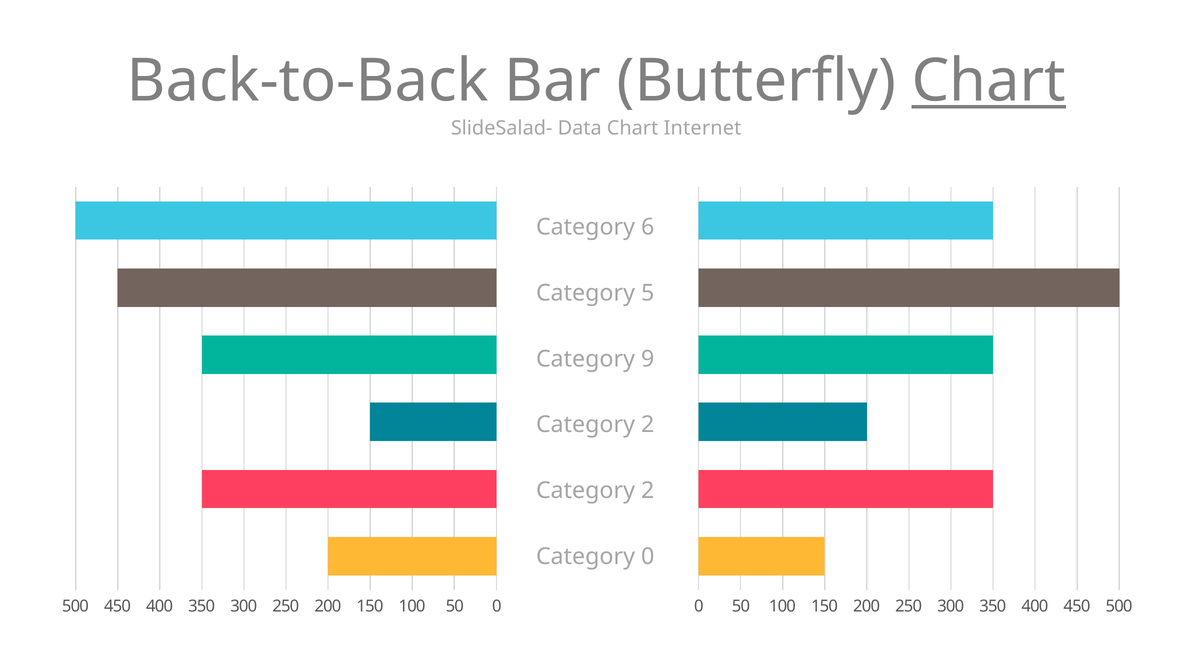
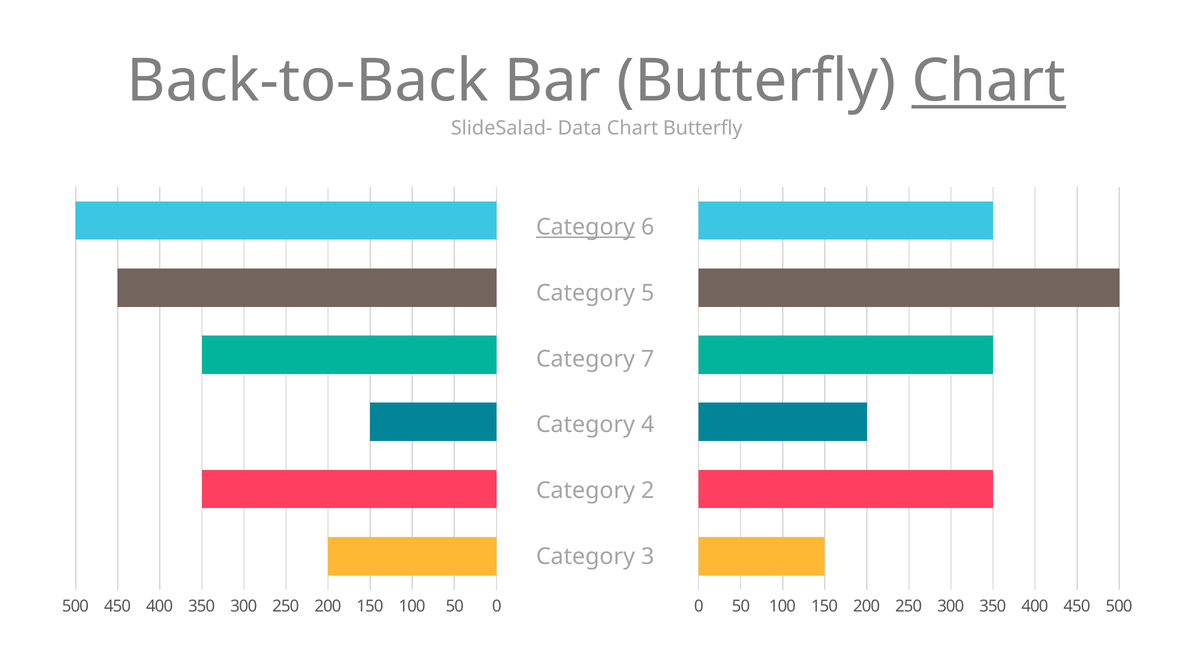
Chart Internet: Internet -> Butterfly (703, 128)
Category underline: none -> present (586, 227)
9: 9 -> 7 (648, 359)
2: 2 -> 4 (648, 425)
Category 0: 0 -> 3 (648, 557)
